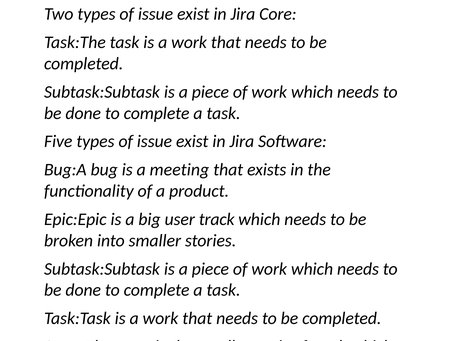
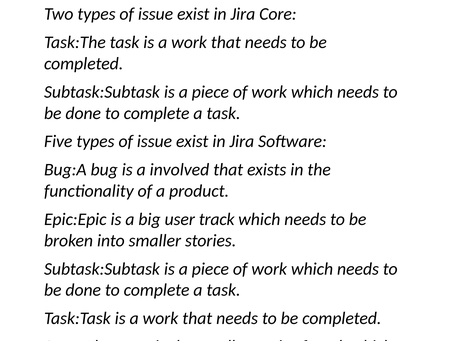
meeting: meeting -> involved (179, 170)
